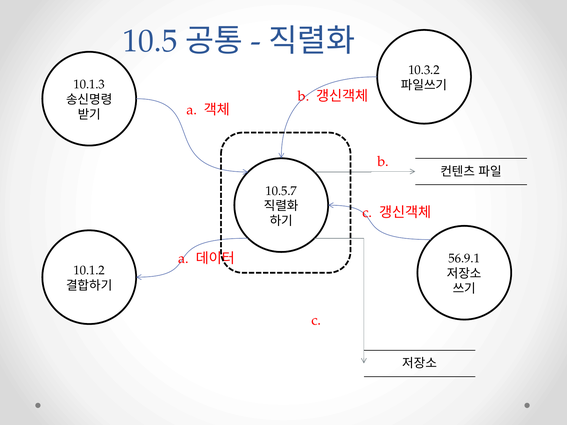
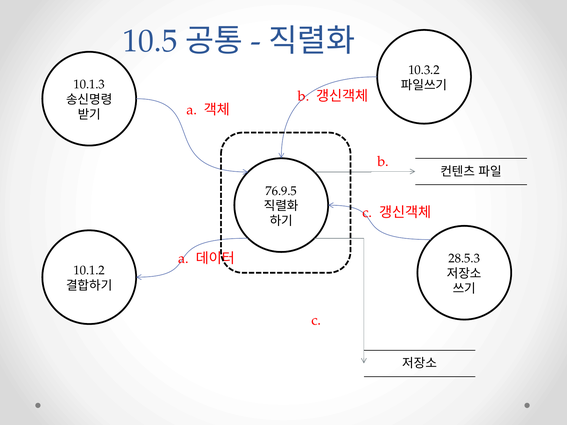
10.5.7: 10.5.7 -> 76.9.5 (281, 191)
56.9.1: 56.9.1 -> 28.5.3 (464, 259)
